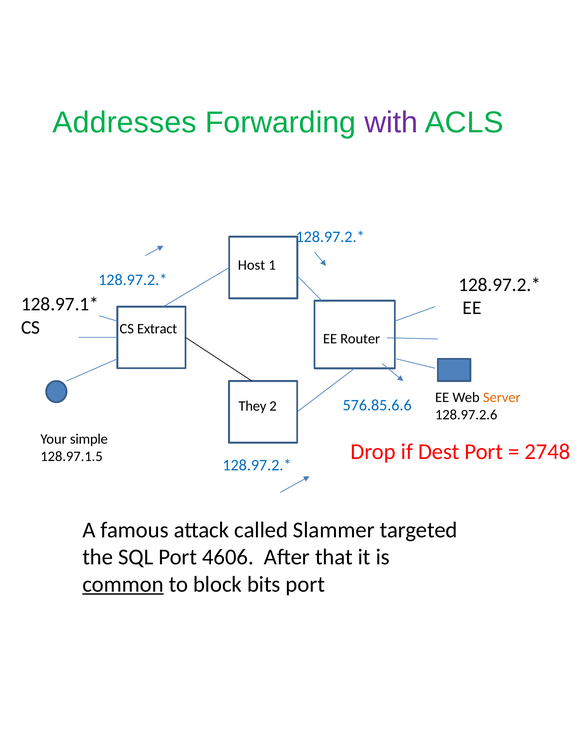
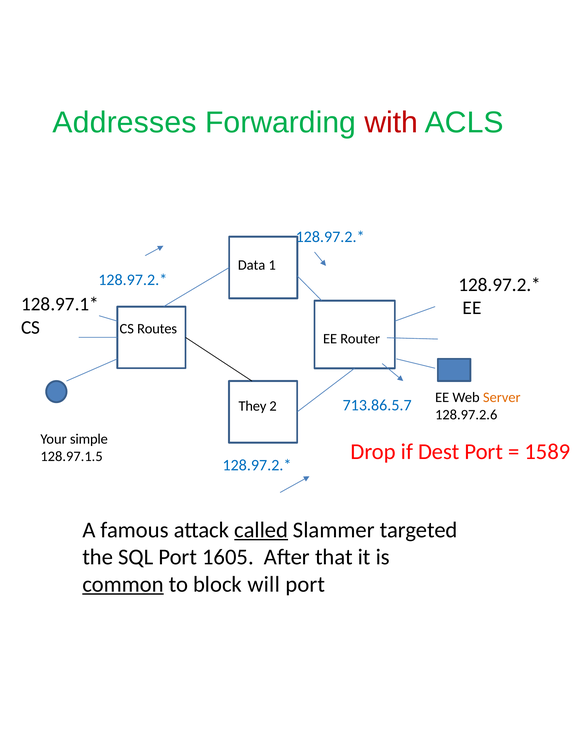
with colour: purple -> red (391, 123)
Host: Host -> Data (252, 265)
Extract: Extract -> Routes (157, 329)
576.85.6.6: 576.85.6.6 -> 713.86.5.7 (377, 405)
2748: 2748 -> 1589 (547, 452)
called underline: none -> present (261, 530)
4606: 4606 -> 1605 (228, 557)
bits: bits -> will (264, 584)
